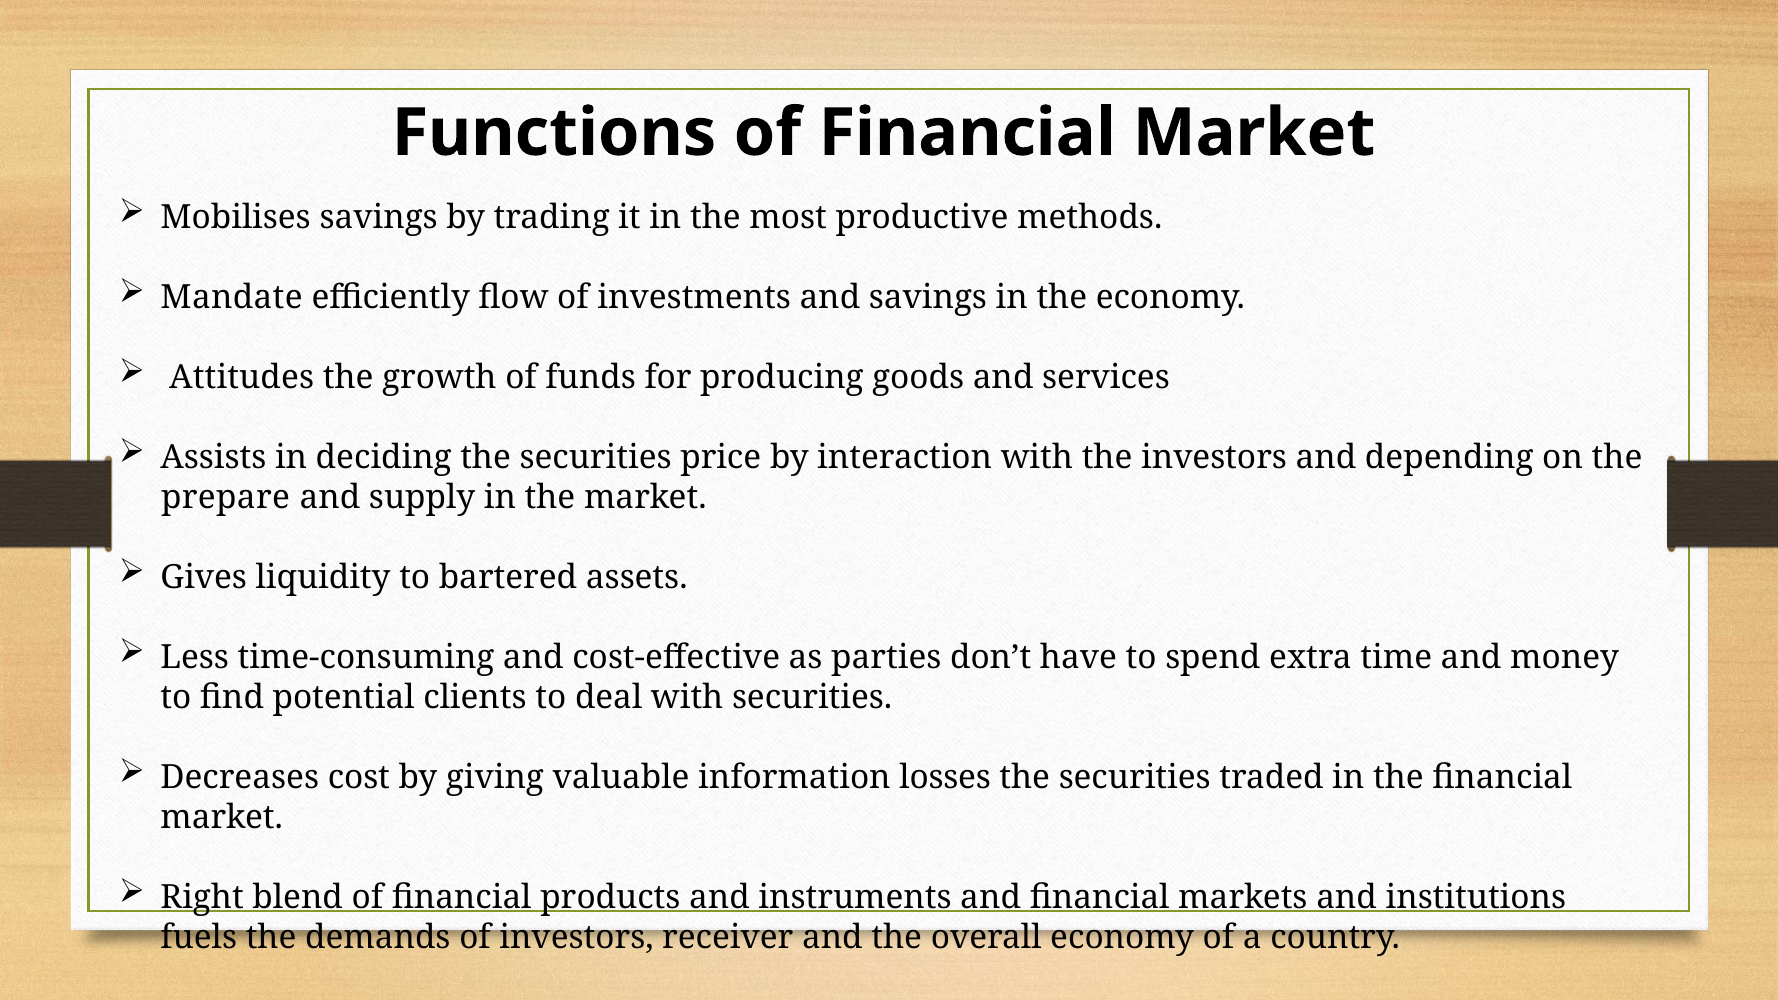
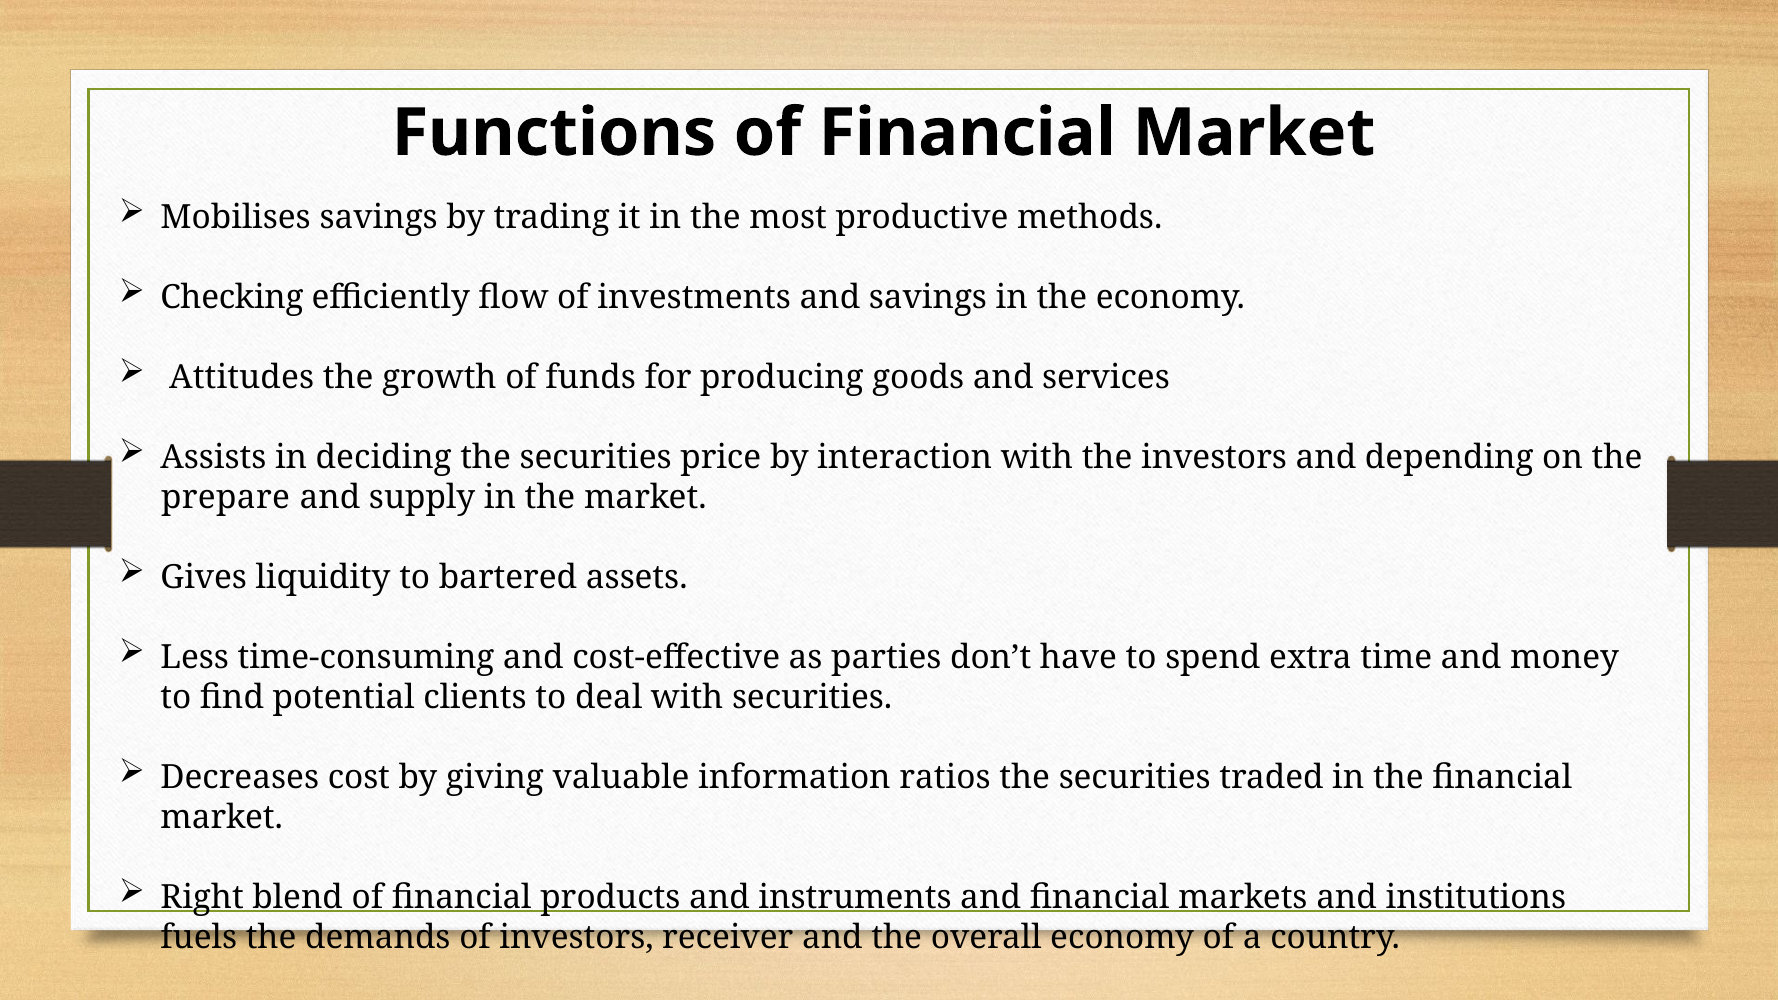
Mandate: Mandate -> Checking (232, 297)
losses: losses -> ratios (945, 777)
